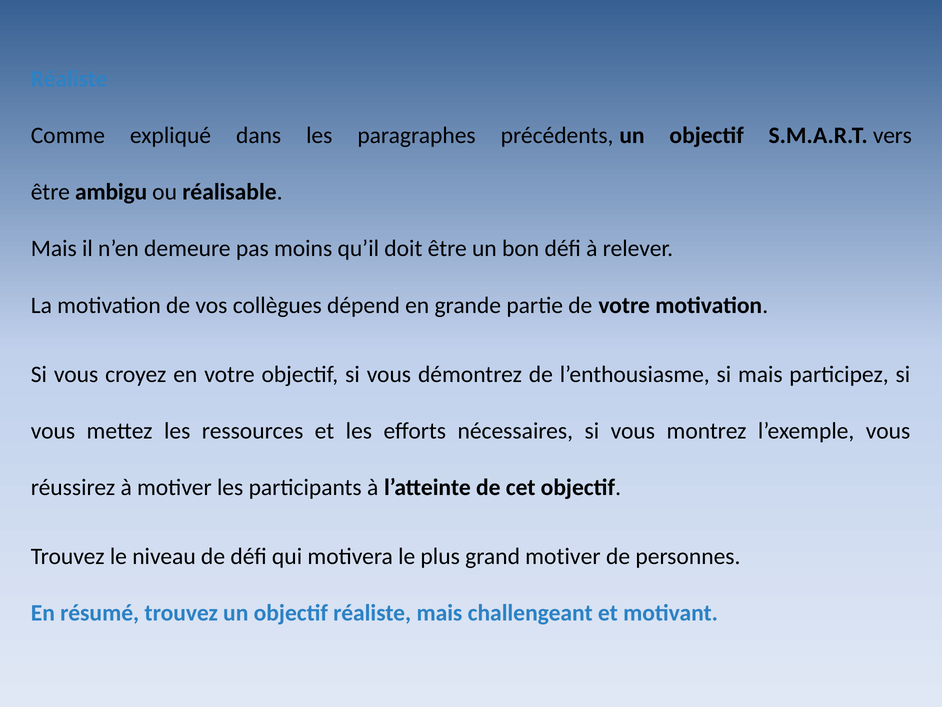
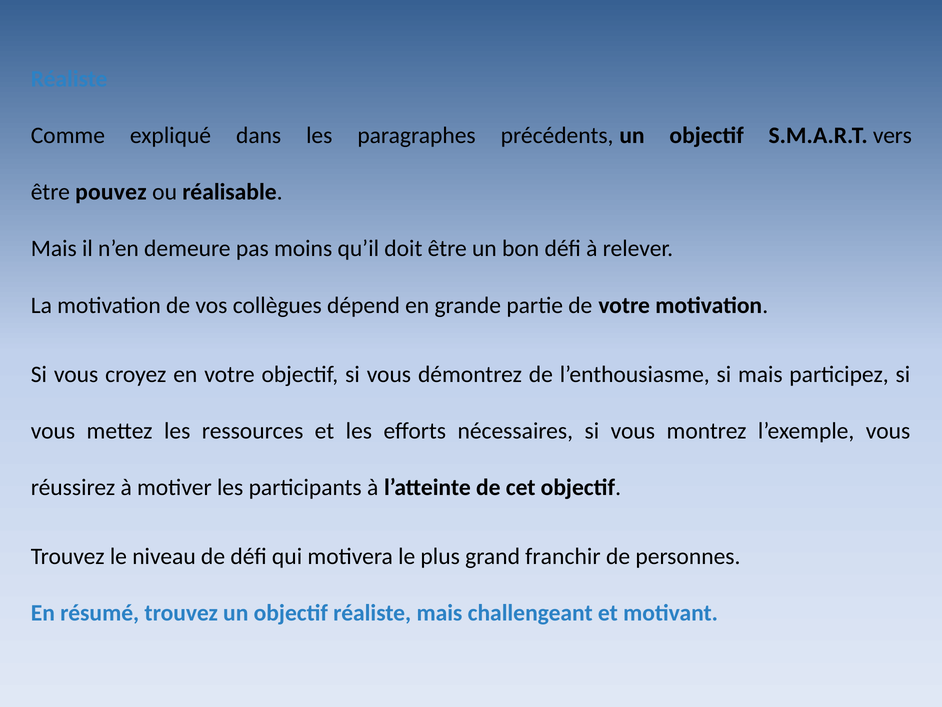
ambigu: ambigu -> pouvez (111, 192)
grand motiver: motiver -> franchir (563, 556)
